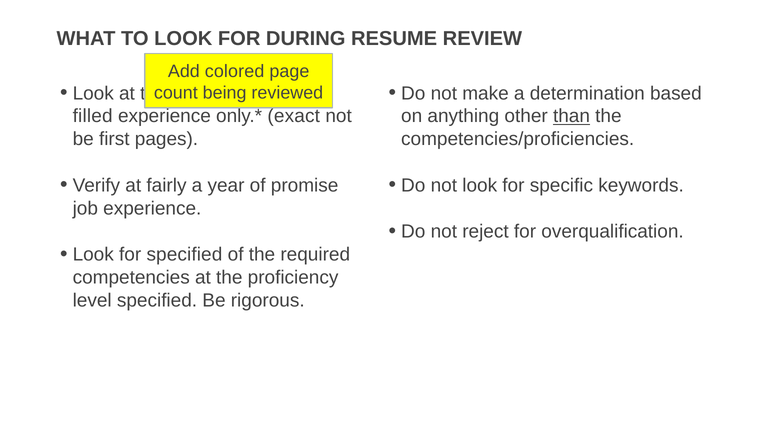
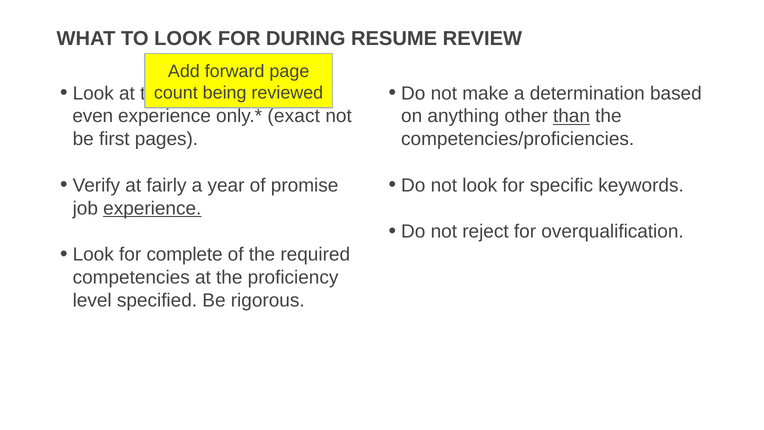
colored: colored -> forward (235, 71)
filled: filled -> even (93, 116)
experience underline: none -> present (152, 208)
for specified: specified -> complete (185, 254)
